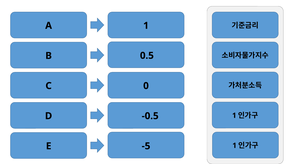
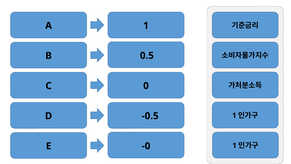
-5: -5 -> -0 (146, 146)
